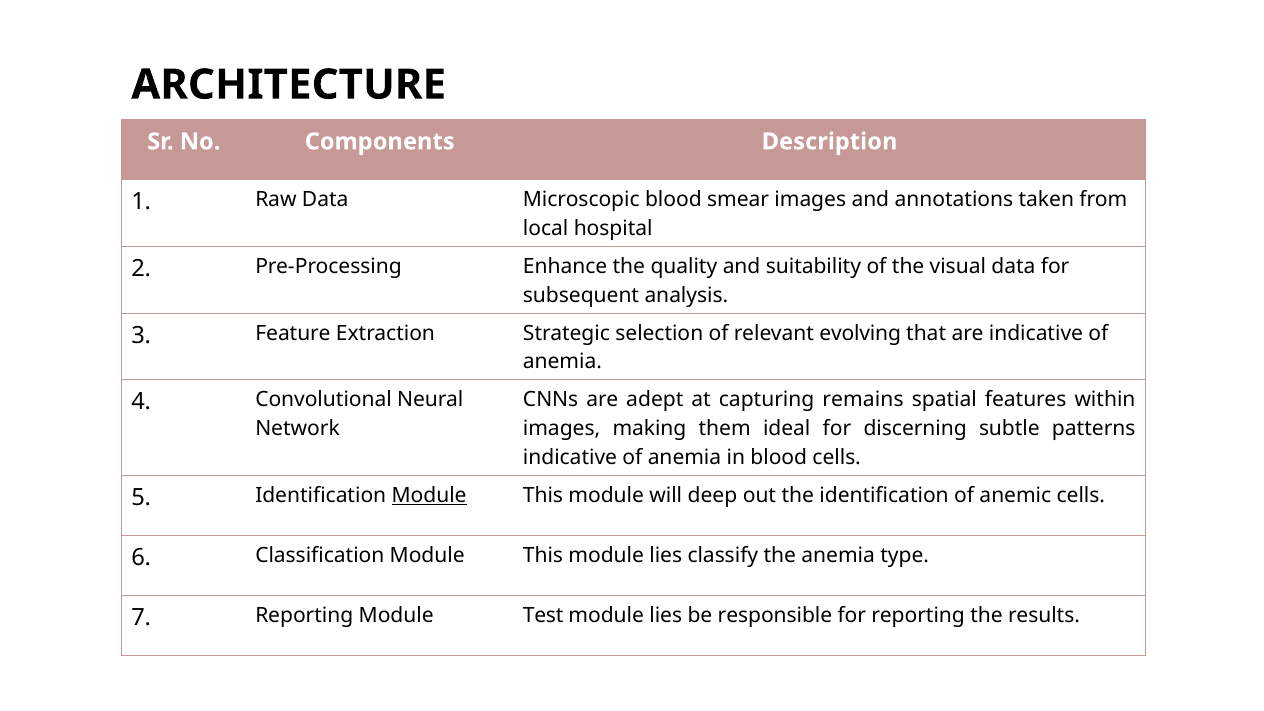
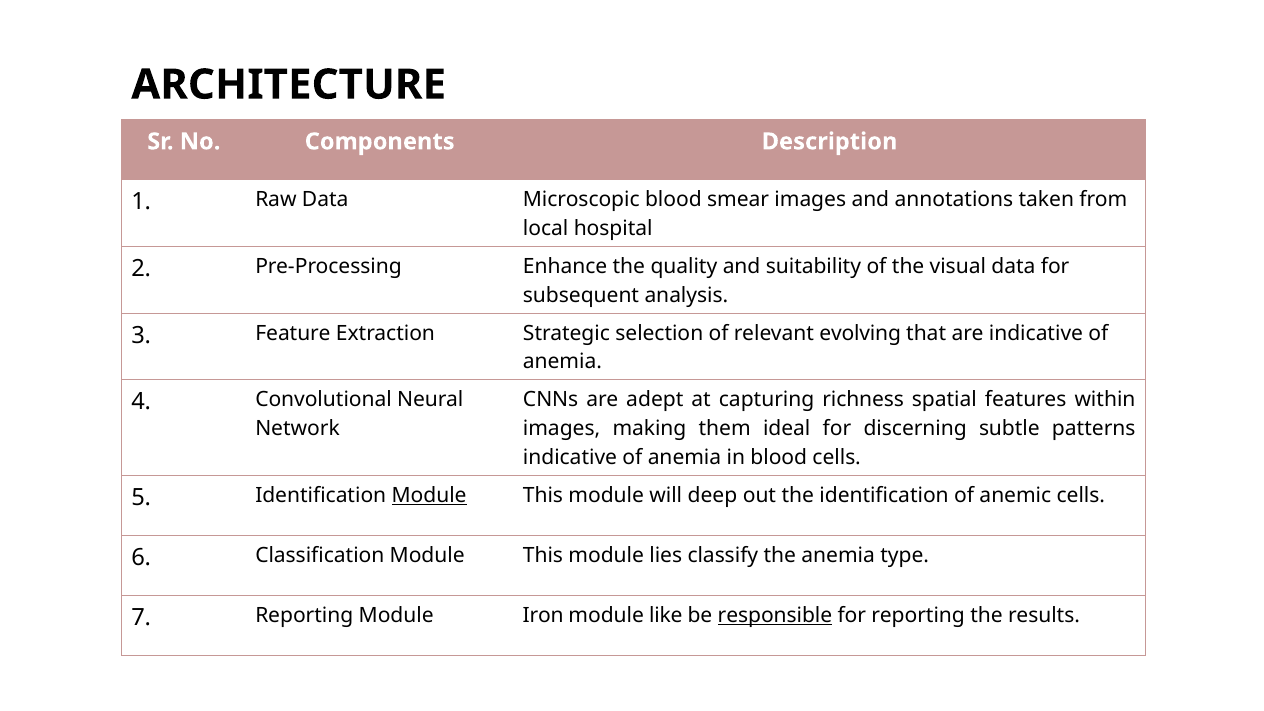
remains: remains -> richness (863, 400)
Test: Test -> Iron (543, 616)
lies: lies -> like (666, 616)
responsible underline: none -> present (775, 616)
